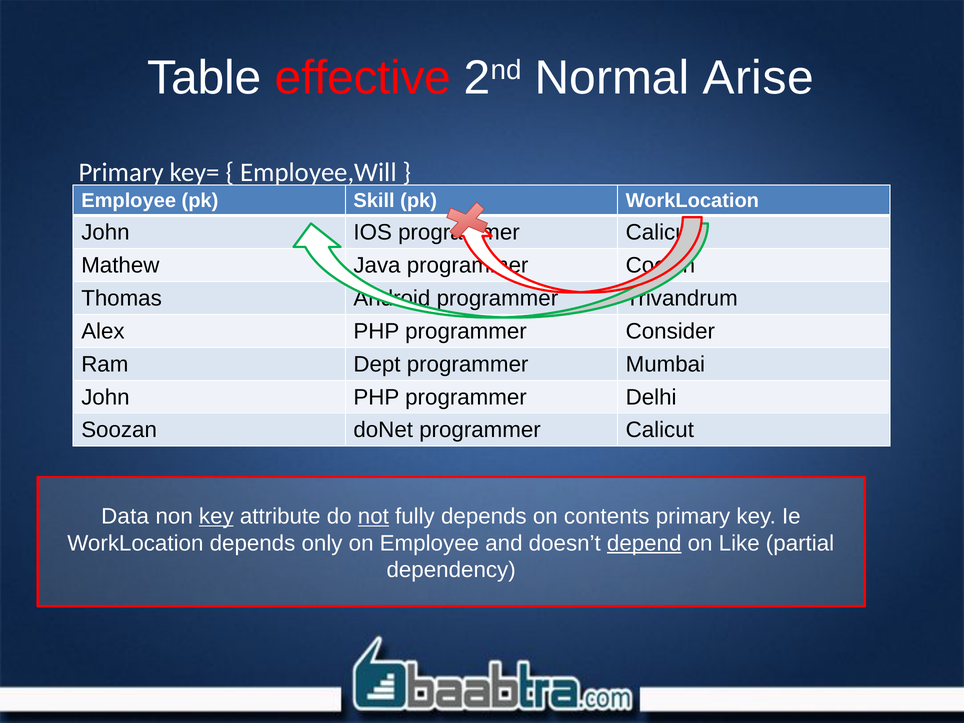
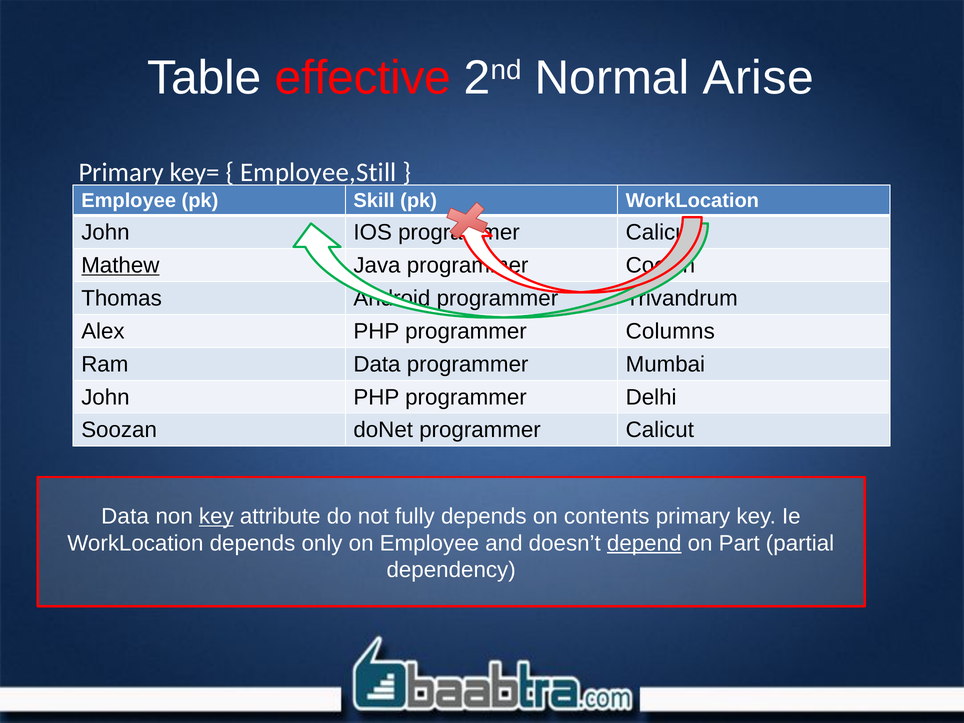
Employee,Will: Employee,Will -> Employee,Still (318, 173)
Mathew underline: none -> present (120, 265)
Consider: Consider -> Columns (670, 331)
Ram Dept: Dept -> Data (377, 364)
not underline: present -> none (373, 516)
Like: Like -> Part (739, 543)
